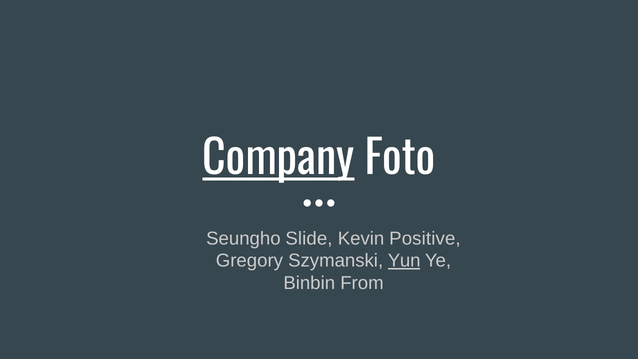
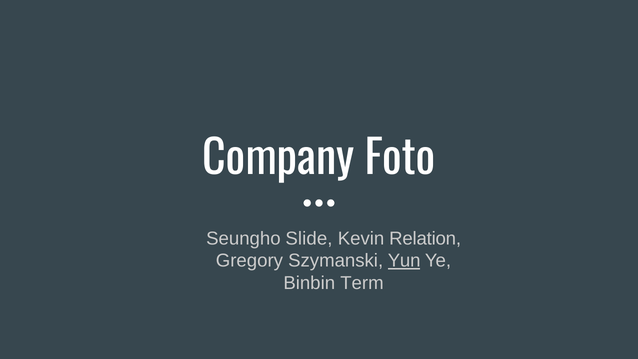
Company underline: present -> none (278, 159)
Positive: Positive -> Relation (425, 238)
From: From -> Term (362, 283)
